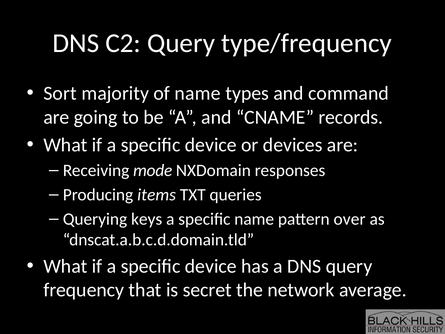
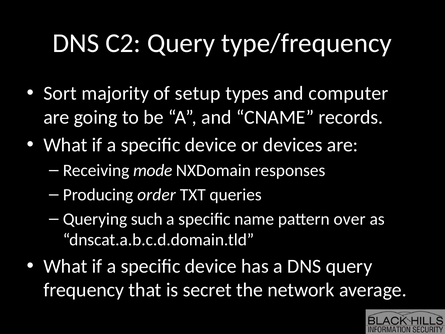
of name: name -> setup (198, 93)
command: command -> computer (348, 93)
items: items -> order (157, 195)
keys: keys -> such (147, 219)
